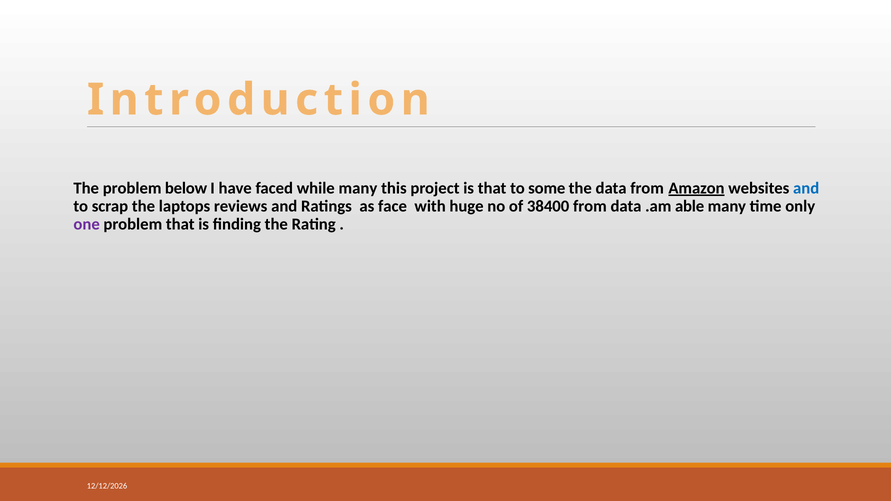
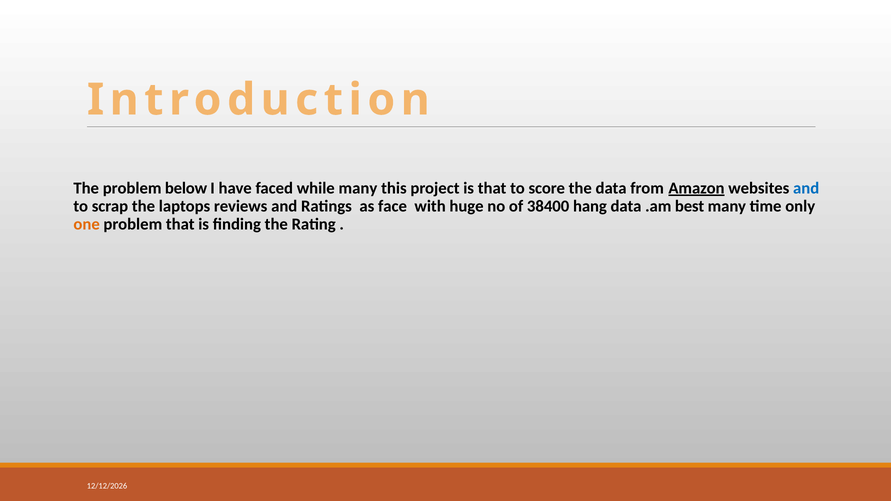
some: some -> score (547, 188)
38400 from: from -> hang (590, 206)
able: able -> best (690, 206)
one colour: purple -> orange (87, 224)
